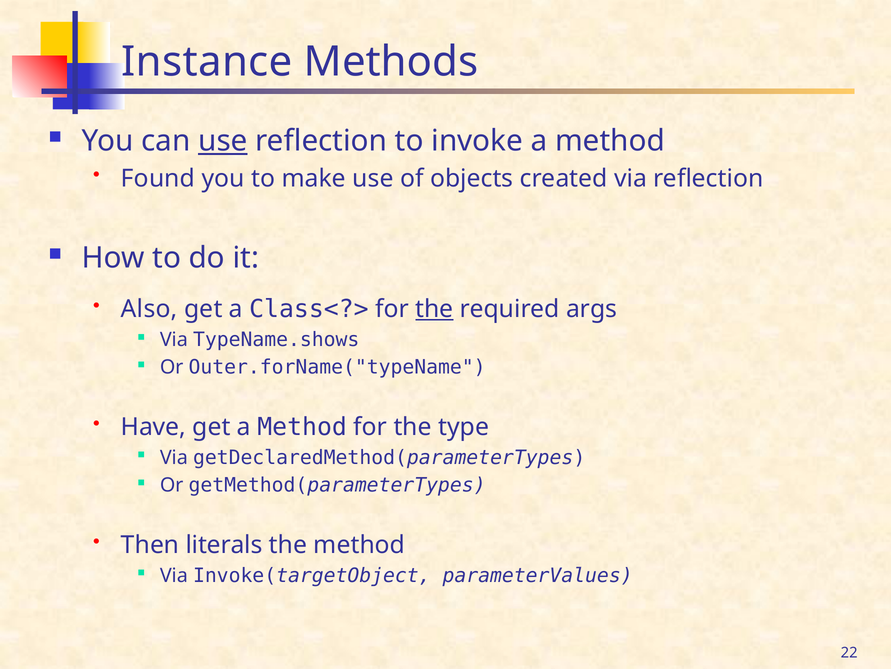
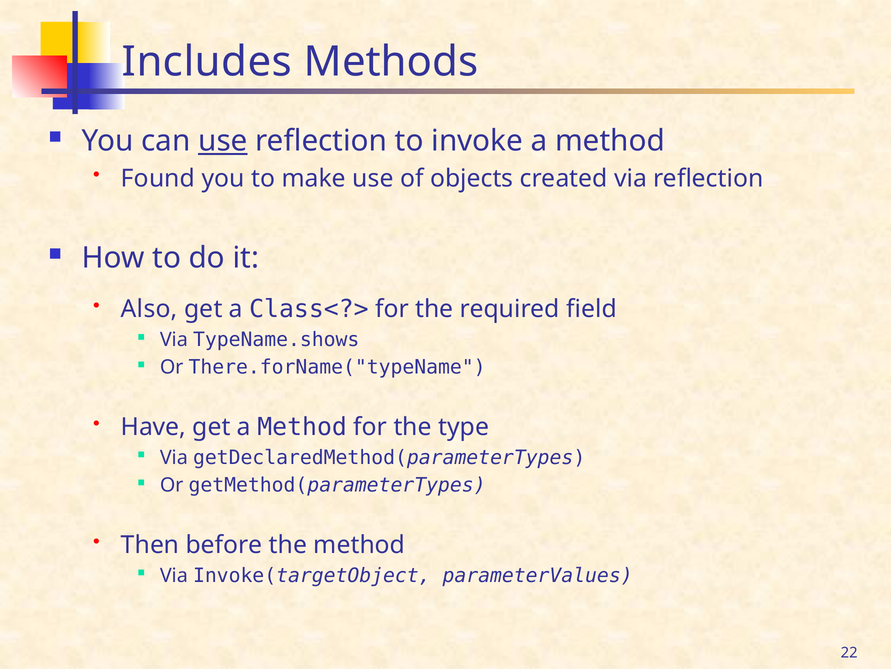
Instance: Instance -> Includes (207, 62)
the underline: present -> none (434, 309)
args: args -> field (591, 309)
Outer.forName("typeName: Outer.forName("typeName -> There.forName("typeName (337, 367)
literals: literals -> before (224, 545)
